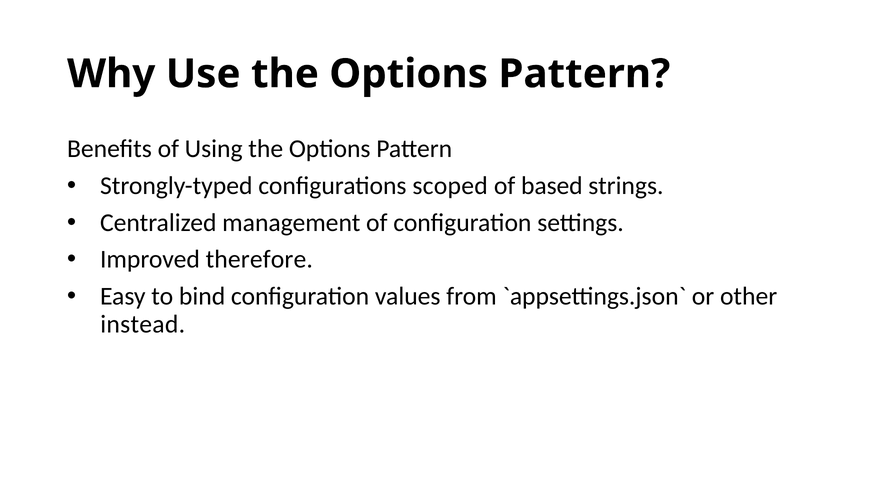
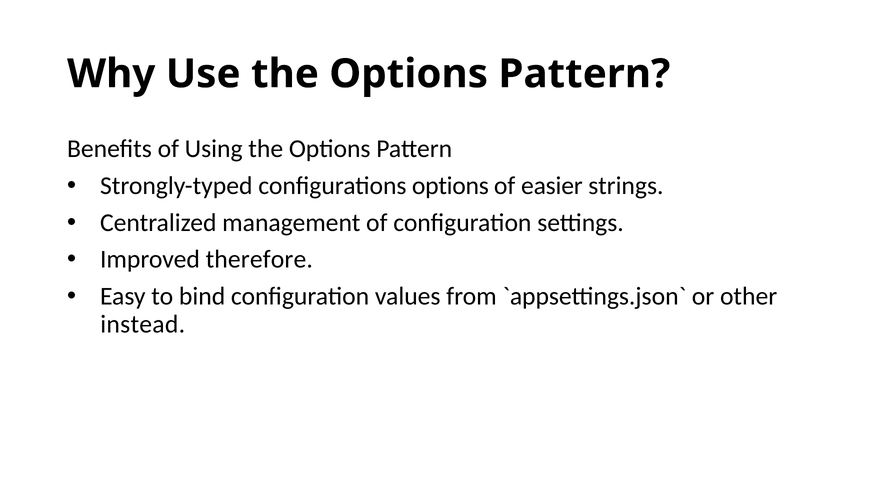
configurations scoped: scoped -> options (450, 186)
based: based -> easier (552, 186)
